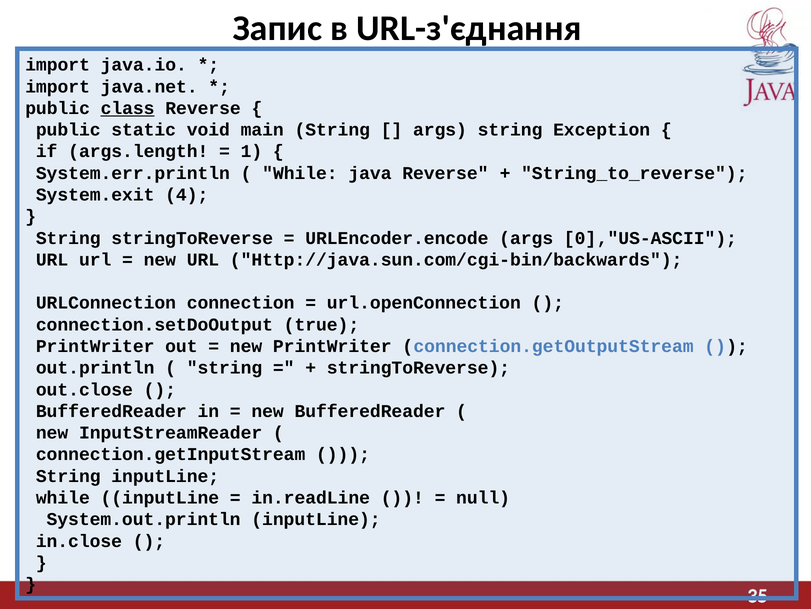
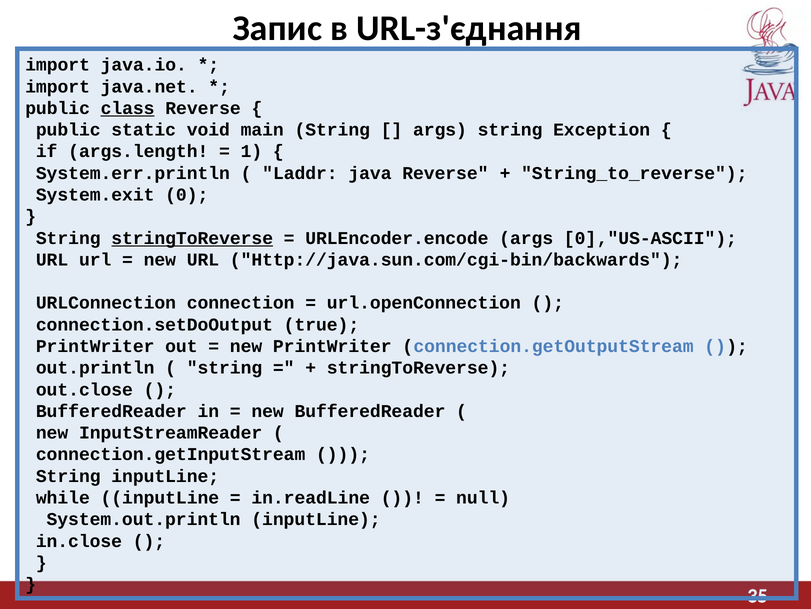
While: While -> Laddr (300, 173)
4: 4 -> 0 (187, 195)
stringToReverse underline: none -> present (192, 238)
